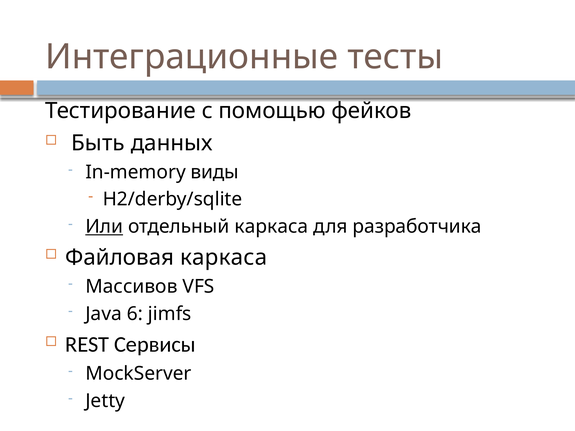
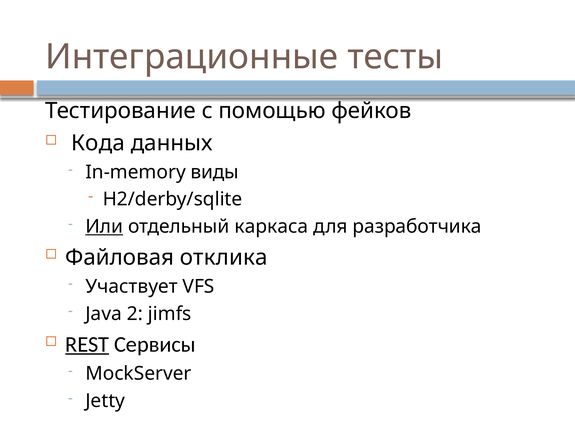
Быть: Быть -> Кода (98, 143)
Файловая каркаса: каркаса -> отклика (224, 257)
Массивов: Массивов -> Участвует (132, 287)
6: 6 -> 2 (135, 314)
REST underline: none -> present (87, 345)
